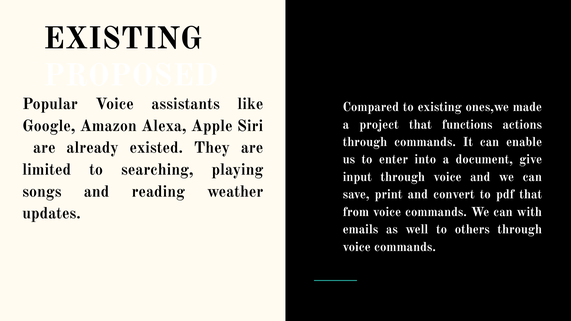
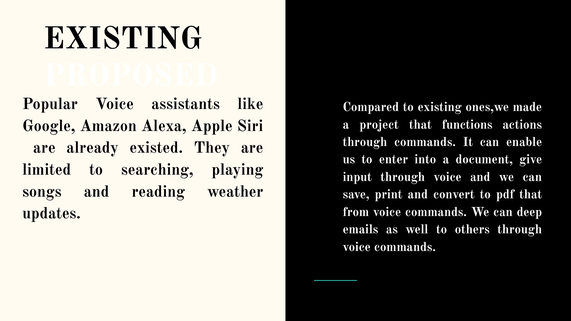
with: with -> deep (529, 212)
